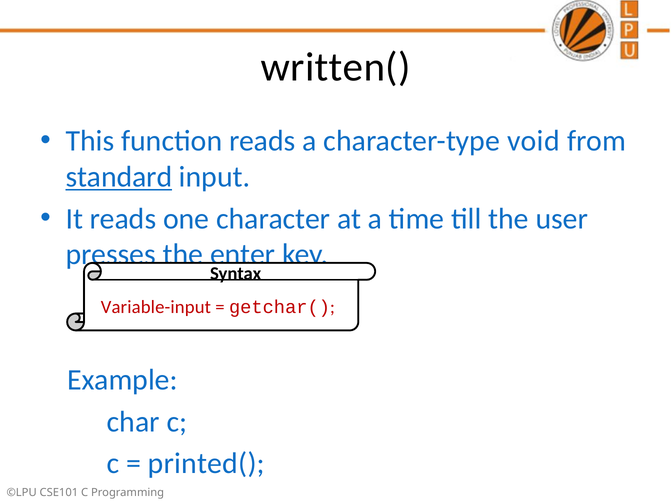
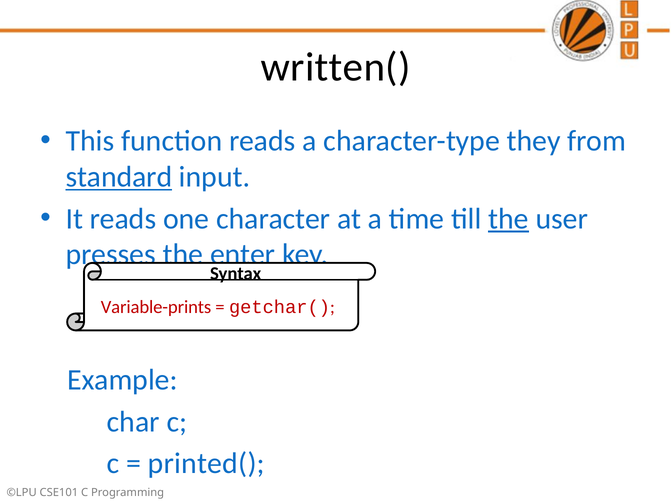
void: void -> they (534, 141)
the underline: none -> present (509, 219)
Variable-input: Variable-input -> Variable-prints (156, 307)
